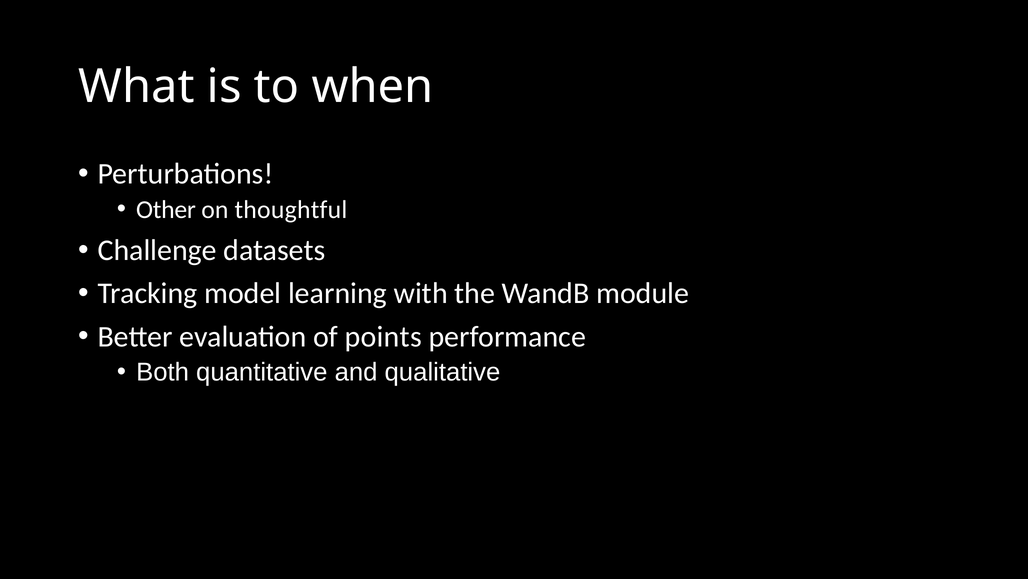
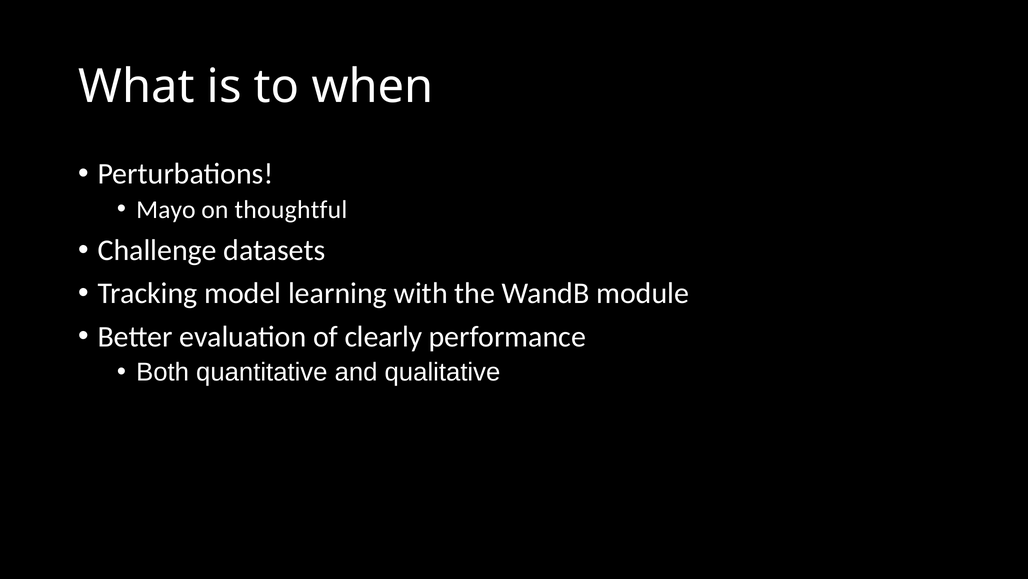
Other: Other -> Mayo (166, 209)
points: points -> clearly (384, 336)
